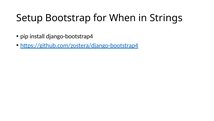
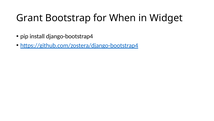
Setup: Setup -> Grant (30, 18)
Strings: Strings -> Widget (166, 18)
